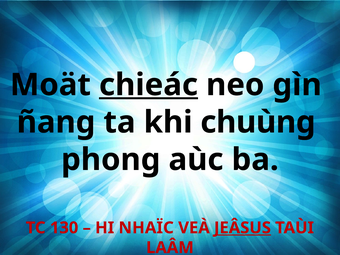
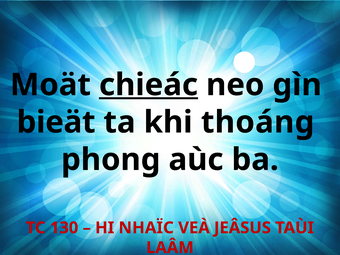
ñang: ñang -> bieät (56, 122)
chuùng: chuùng -> thoáng (258, 122)
JEÂSUS underline: present -> none (242, 228)
